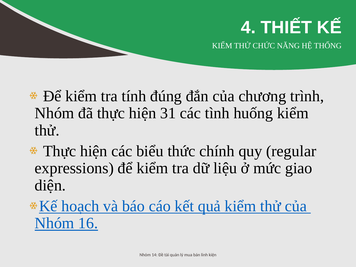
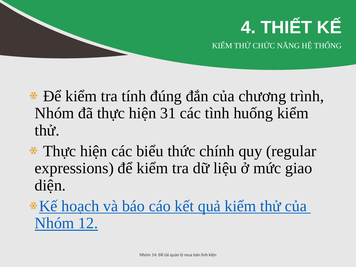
16: 16 -> 12 (88, 223)
